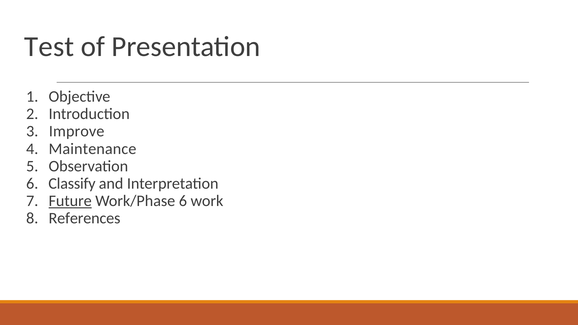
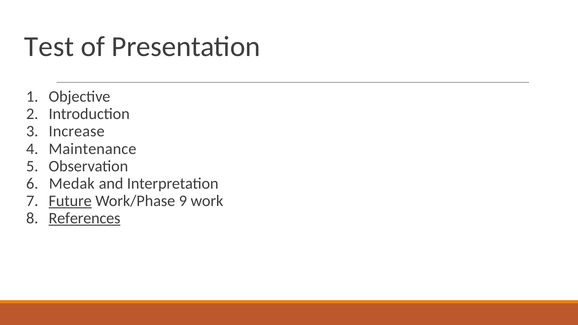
Improve: Improve -> Increase (77, 131)
Classify: Classify -> Medak (72, 184)
Work/Phase 6: 6 -> 9 (183, 201)
References underline: none -> present (85, 218)
